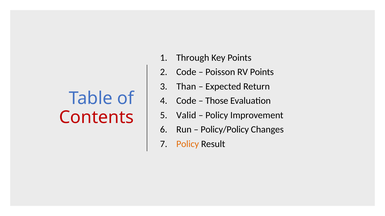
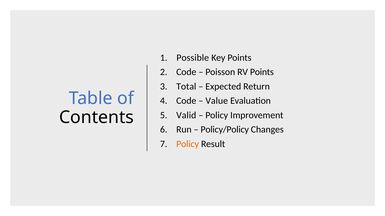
Through: Through -> Possible (193, 58)
Than: Than -> Total (186, 87)
Those: Those -> Value (217, 101)
Contents colour: red -> black (96, 118)
